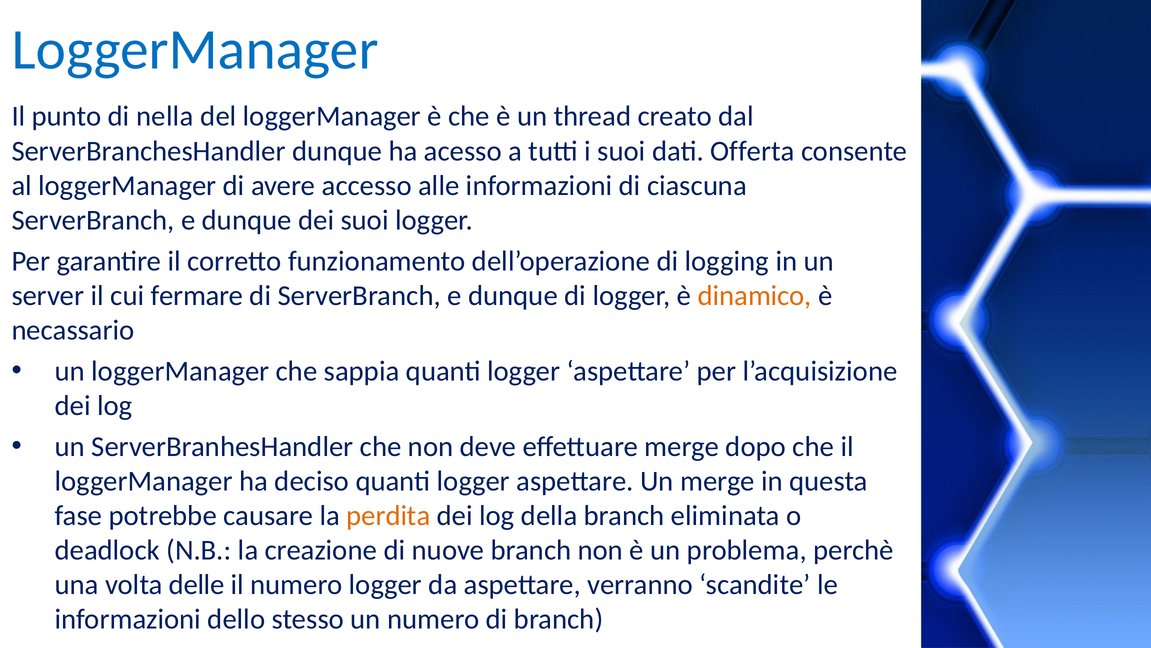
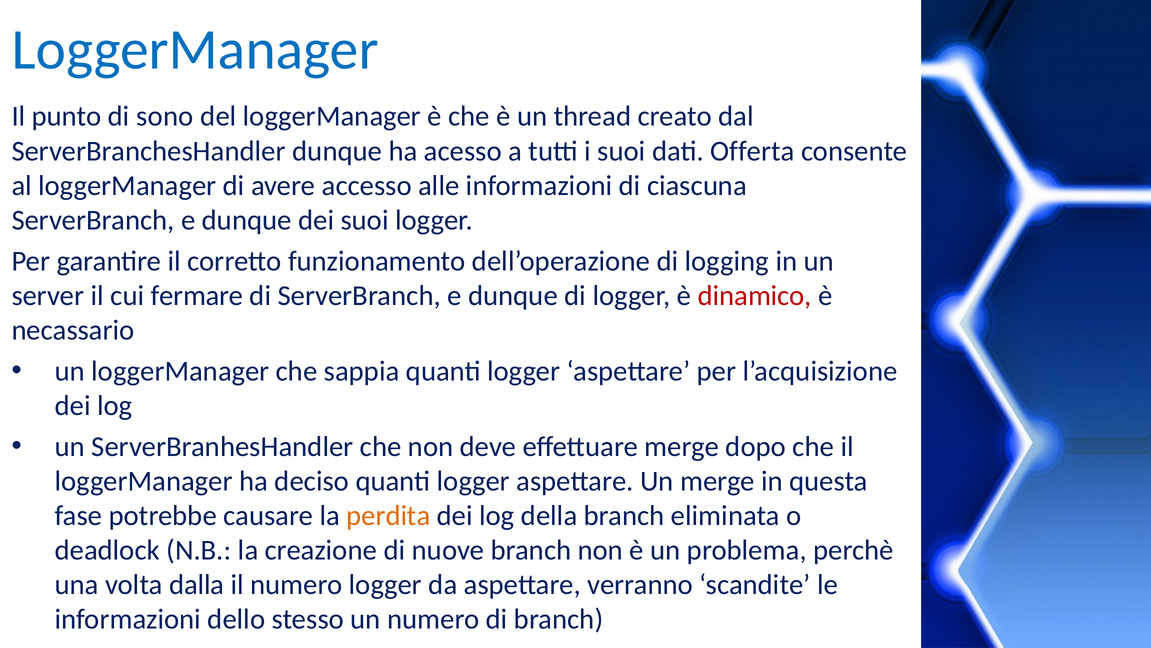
nella: nella -> sono (165, 116)
dinamico colour: orange -> red (755, 295)
delle: delle -> dalla (197, 584)
